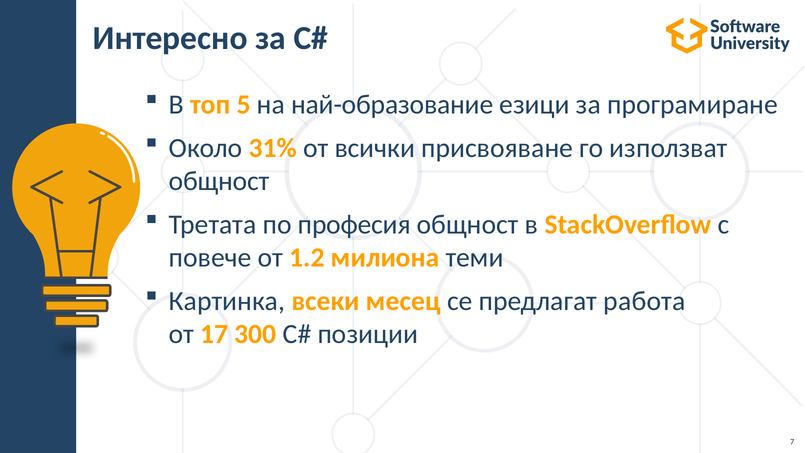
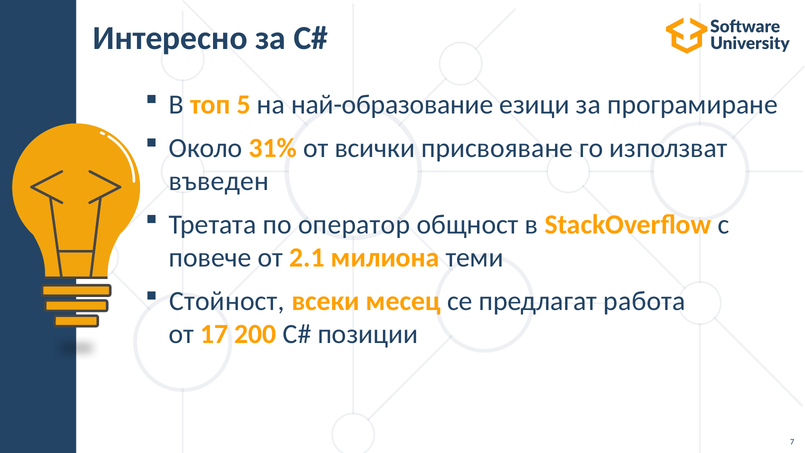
общност: общност -> въведен (219, 181)
професия: професия -> оператор (354, 224)
1.2: 1.2 -> 2.1 (307, 258)
Картинка: Картинка -> Стойност (227, 301)
300: 300 -> 200 (255, 334)
